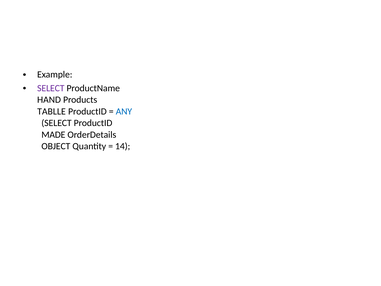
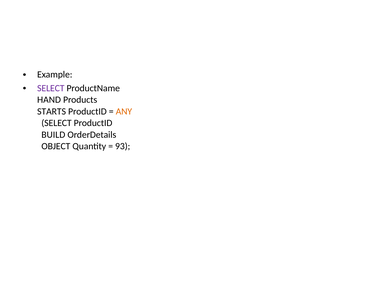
TABLLE: TABLLE -> STARTS (52, 111)
ANY colour: blue -> orange (124, 111)
MADE: MADE -> BUILD (53, 135)
14: 14 -> 93 (123, 146)
